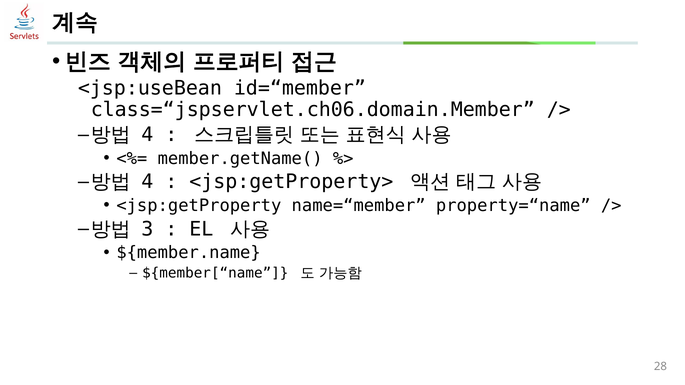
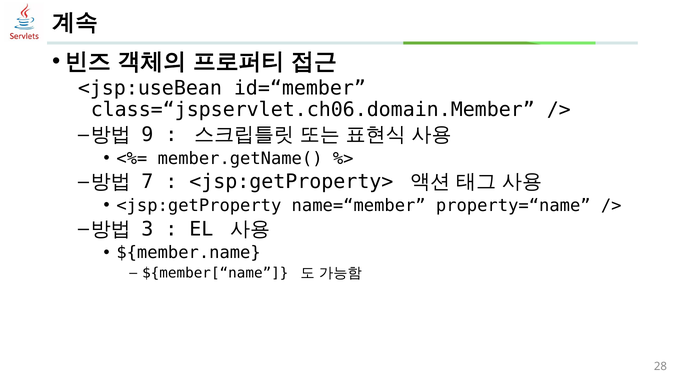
4: 4 -> 9 (147, 135)
4: 4 -> 7 (147, 182)
